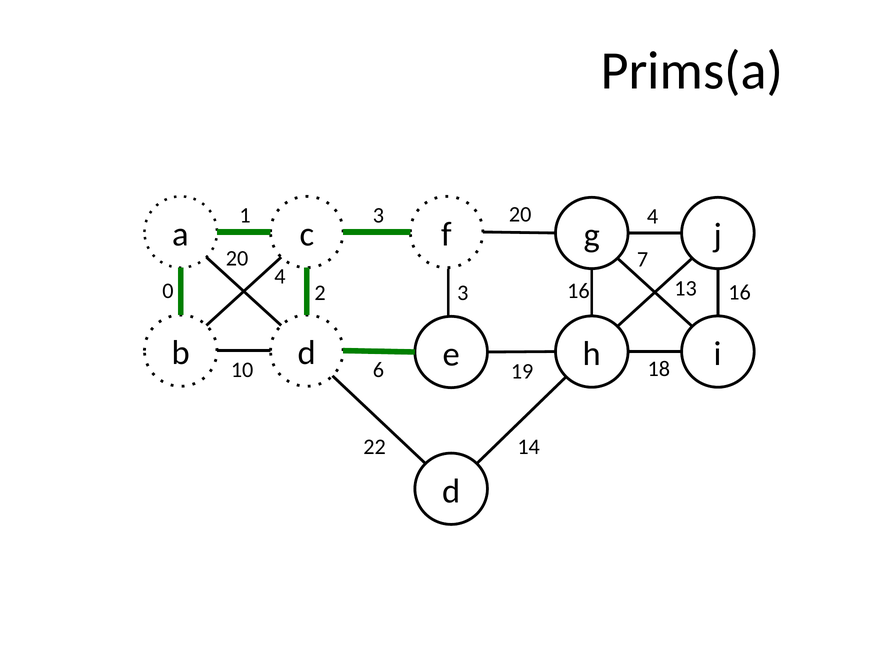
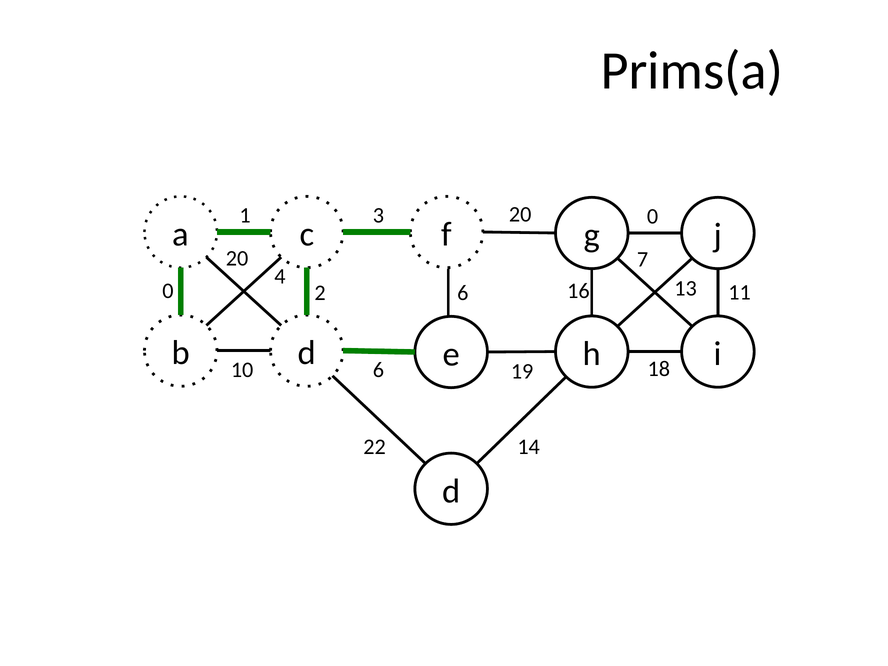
4: 4 -> 0 (653, 217)
16 16: 16 -> 11 (740, 292)
2 3: 3 -> 6 (463, 293)
